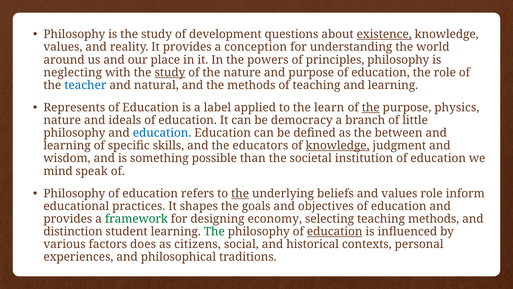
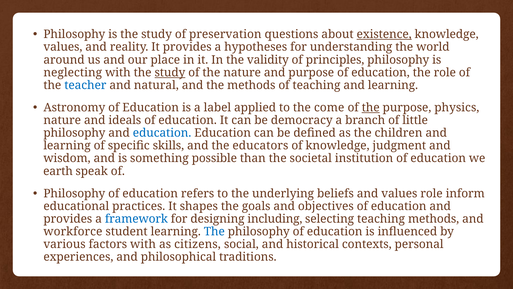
development: development -> preservation (225, 34)
conception: conception -> hypotheses (256, 47)
powers: powers -> validity (268, 60)
Represents: Represents -> Astronomy (74, 107)
learn: learn -> come (329, 107)
between: between -> children (399, 133)
knowledge underline: present -> none (338, 146)
mind: mind -> earth (58, 171)
the underline: present -> none (240, 193)
framework colour: green -> blue (136, 219)
economy: economy -> including (275, 219)
distinction: distinction -> workforce (73, 231)
The colour: green -> blue (214, 231)
education underline: present -> none (335, 231)
factors does: does -> with (143, 244)
